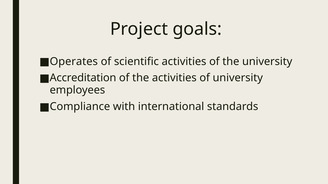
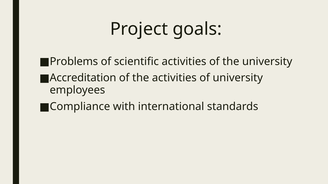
Operates: Operates -> Problems (74, 62)
